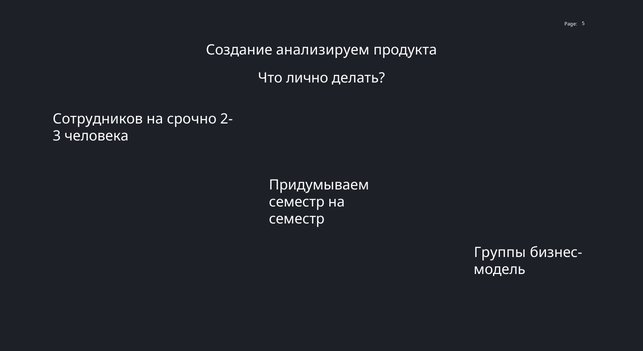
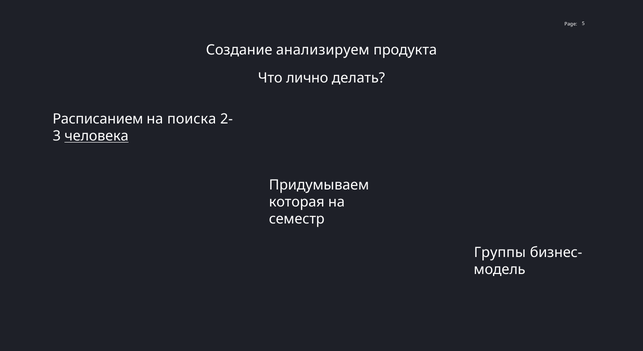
Сотрудников: Сотрудников -> Расписанием (98, 119)
срочно: срочно -> поиска (192, 119)
человека underline: none -> present (97, 136)
семестр: семестр -> которая (297, 202)
